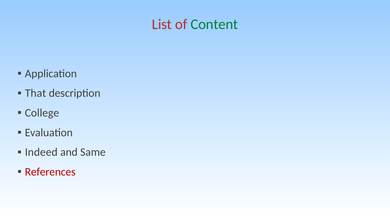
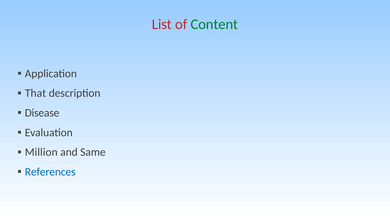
College: College -> Disease (42, 113)
Indeed: Indeed -> Million (41, 152)
References colour: red -> blue (50, 171)
